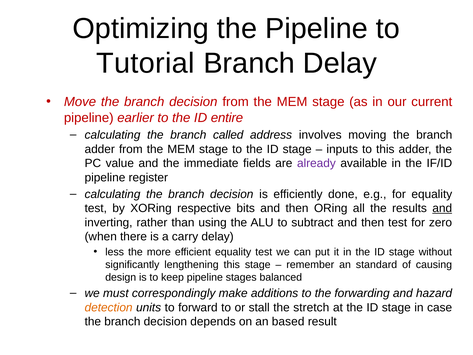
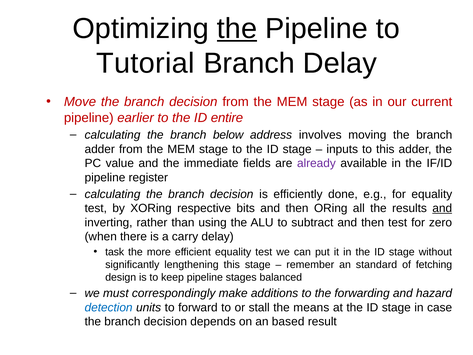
the underline: none -> present (237, 28)
called: called -> below (228, 135)
less: less -> task (115, 252)
causing: causing -> fetching (434, 265)
detection colour: orange -> blue (109, 307)
stretch: stretch -> means (311, 307)
